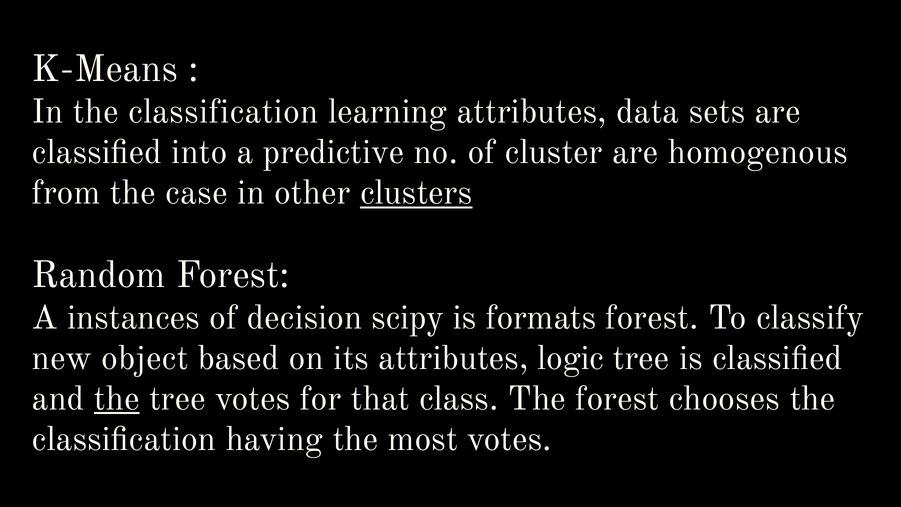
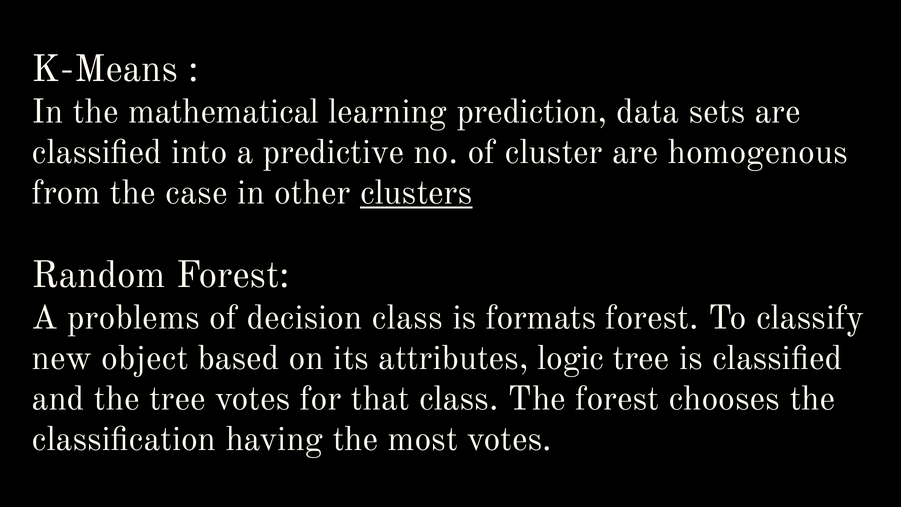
In the classification: classification -> mathematical (224, 112)
learning attributes: attributes -> prediction (532, 112)
instances: instances -> problems (133, 317)
decision scipy: scipy -> class (407, 317)
the underline: present -> none (117, 399)
